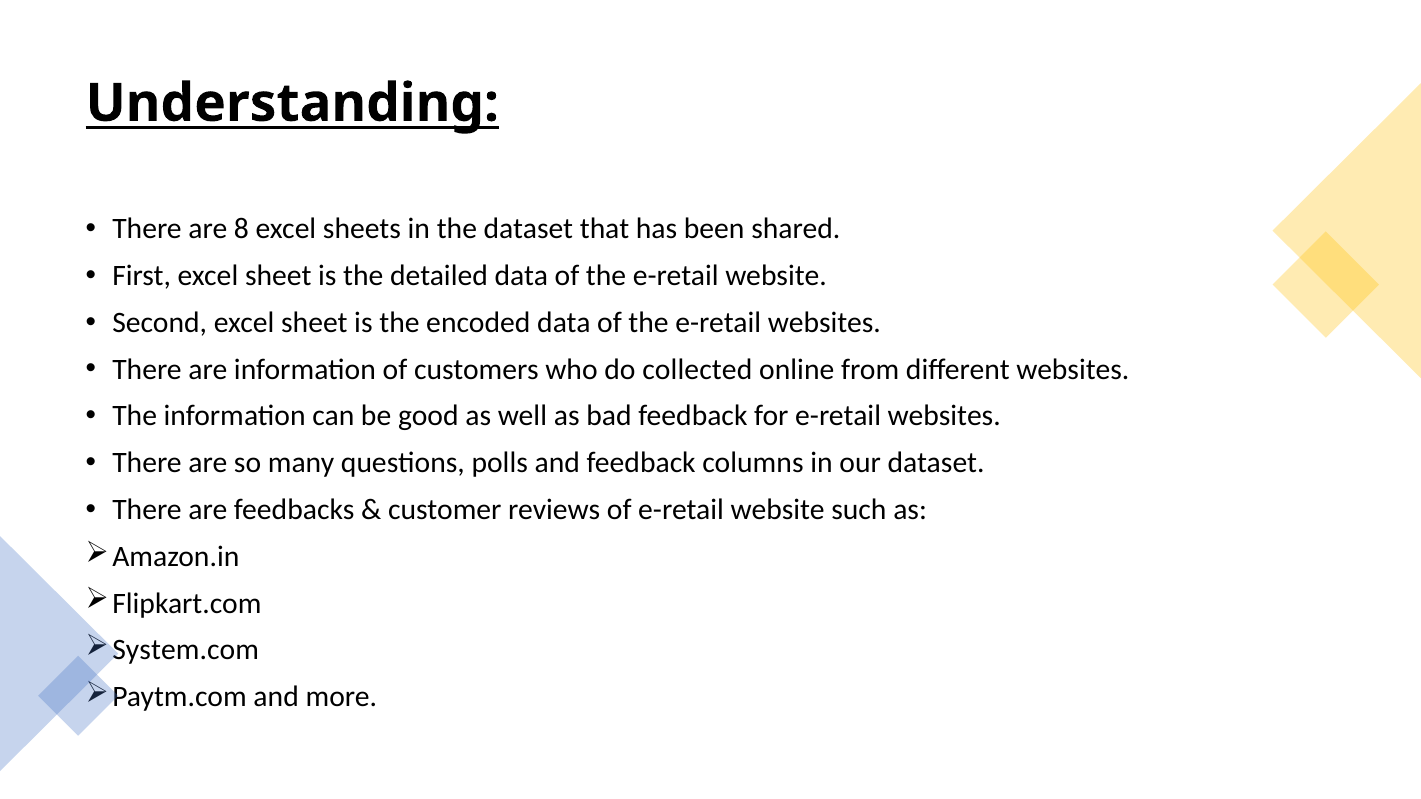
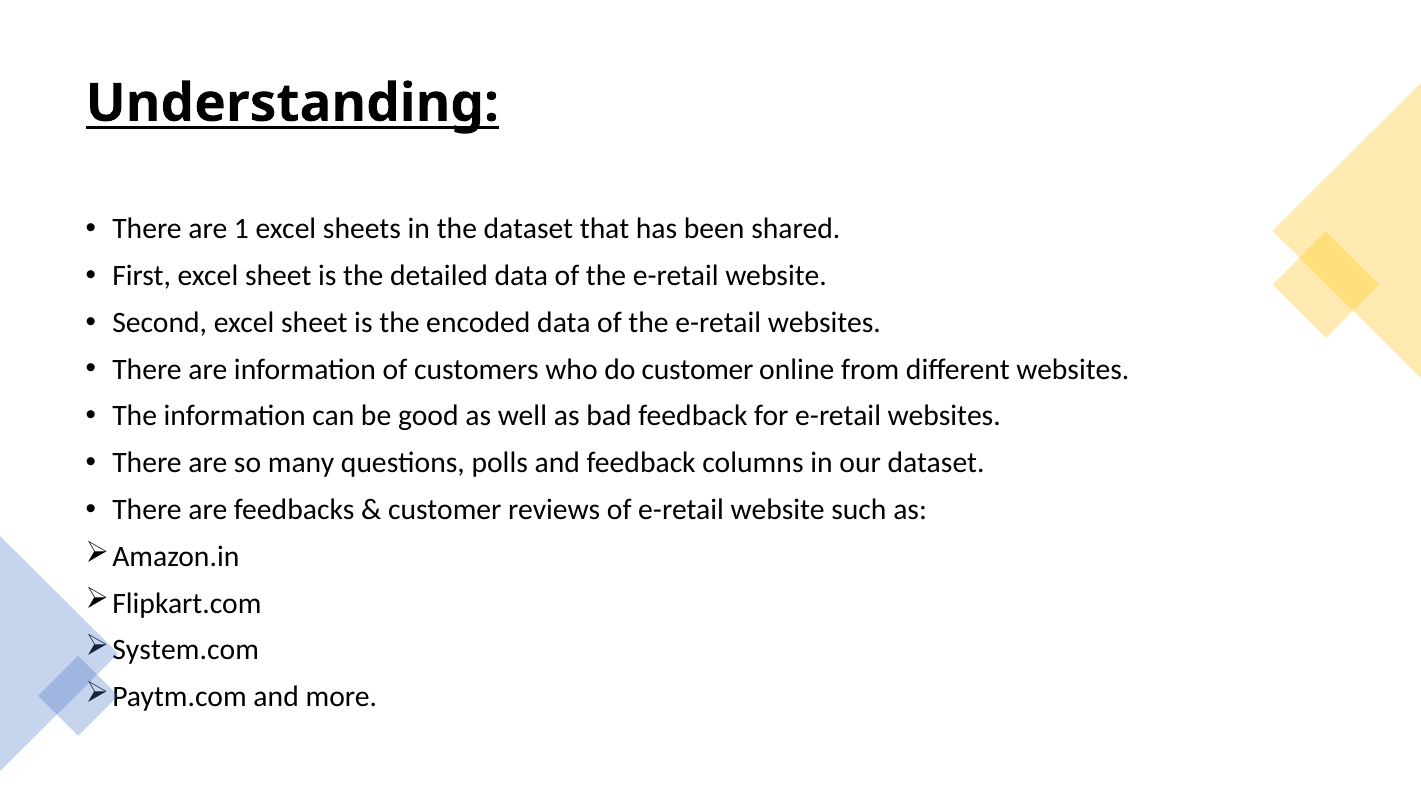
8: 8 -> 1 (241, 229)
do collected: collected -> customer (698, 369)
